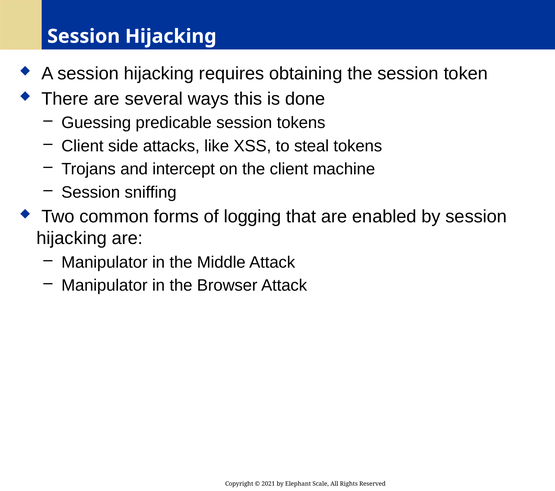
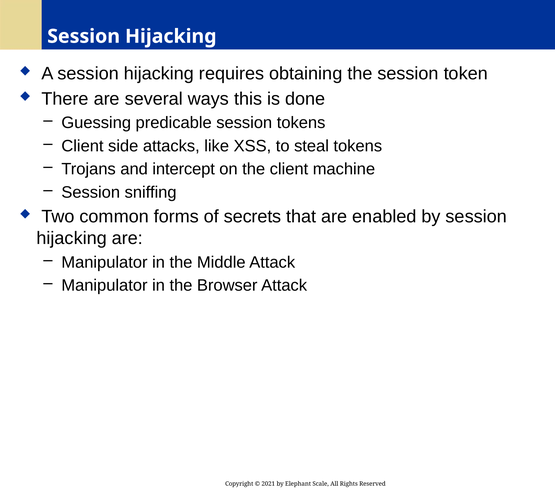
logging: logging -> secrets (253, 217)
